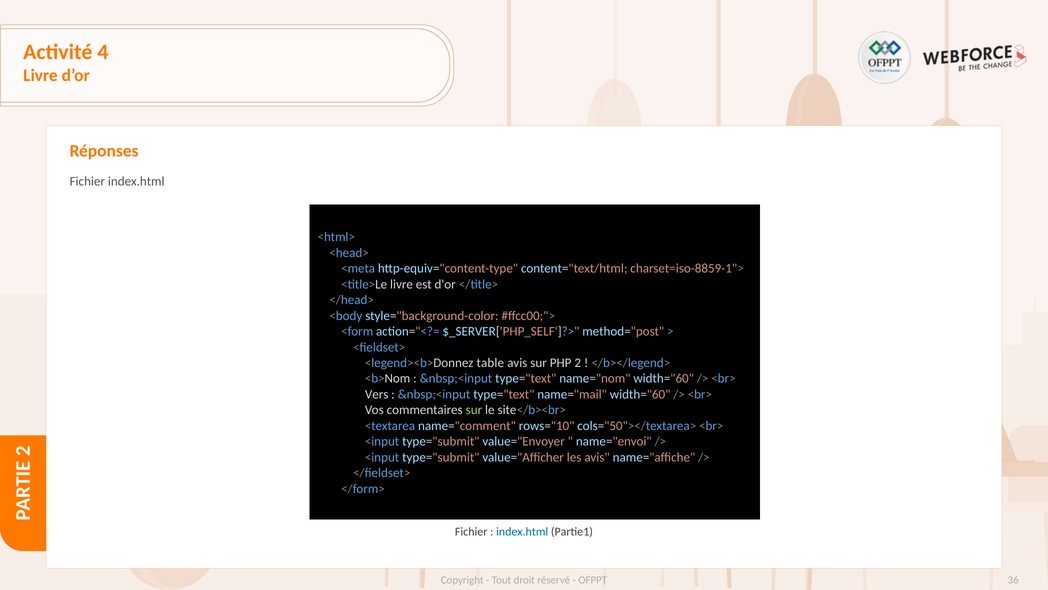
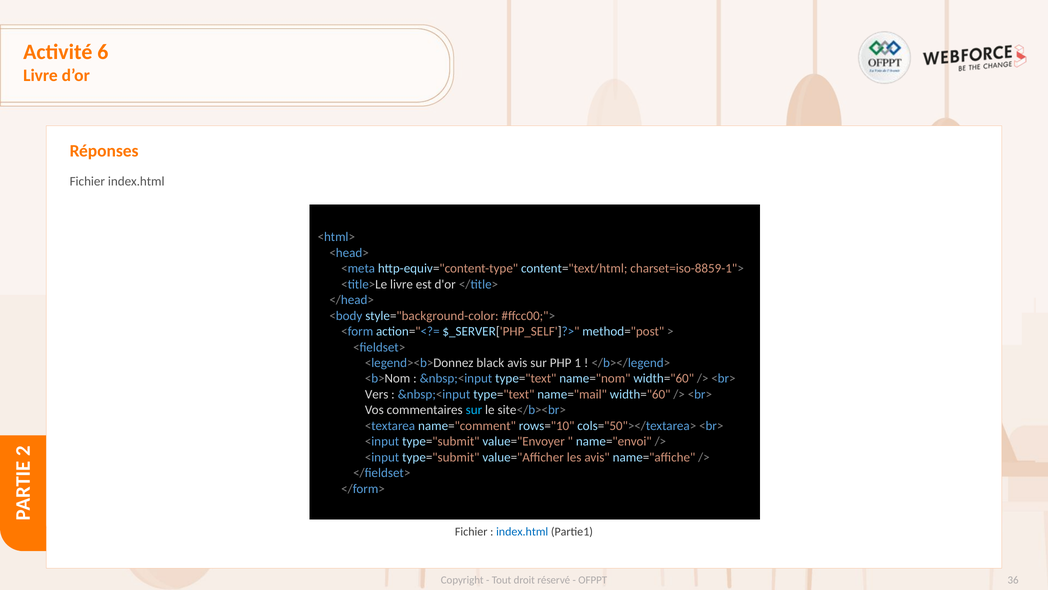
4: 4 -> 6 (103, 52)
table: table -> black (490, 363)
PHP 2: 2 -> 1 (578, 363)
sur colour: light green -> light blue (474, 410)
